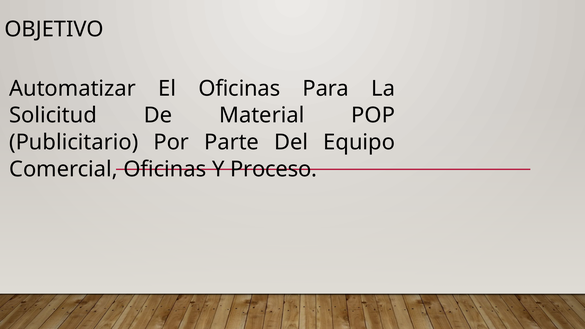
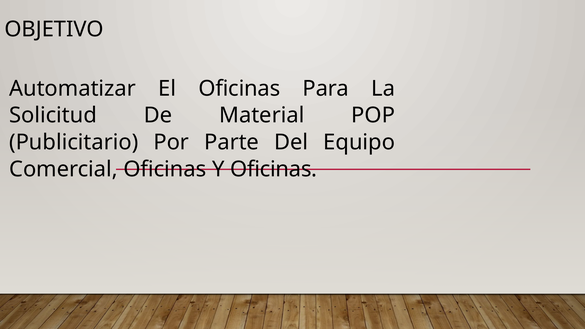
Y Proceso: Proceso -> Oficinas (274, 169)
